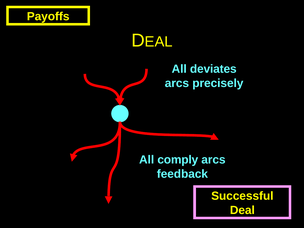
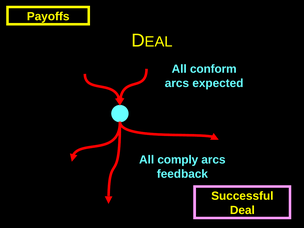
deviates: deviates -> conform (213, 69)
precisely: precisely -> expected (218, 83)
